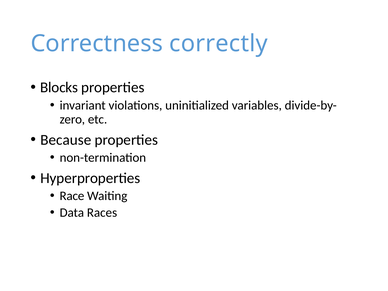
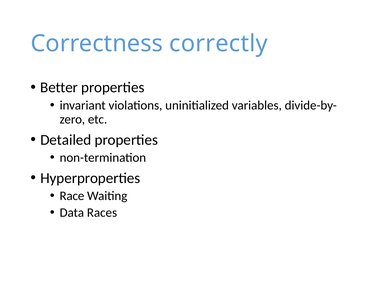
Blocks: Blocks -> Better (59, 87)
Because: Because -> Detailed (66, 140)
